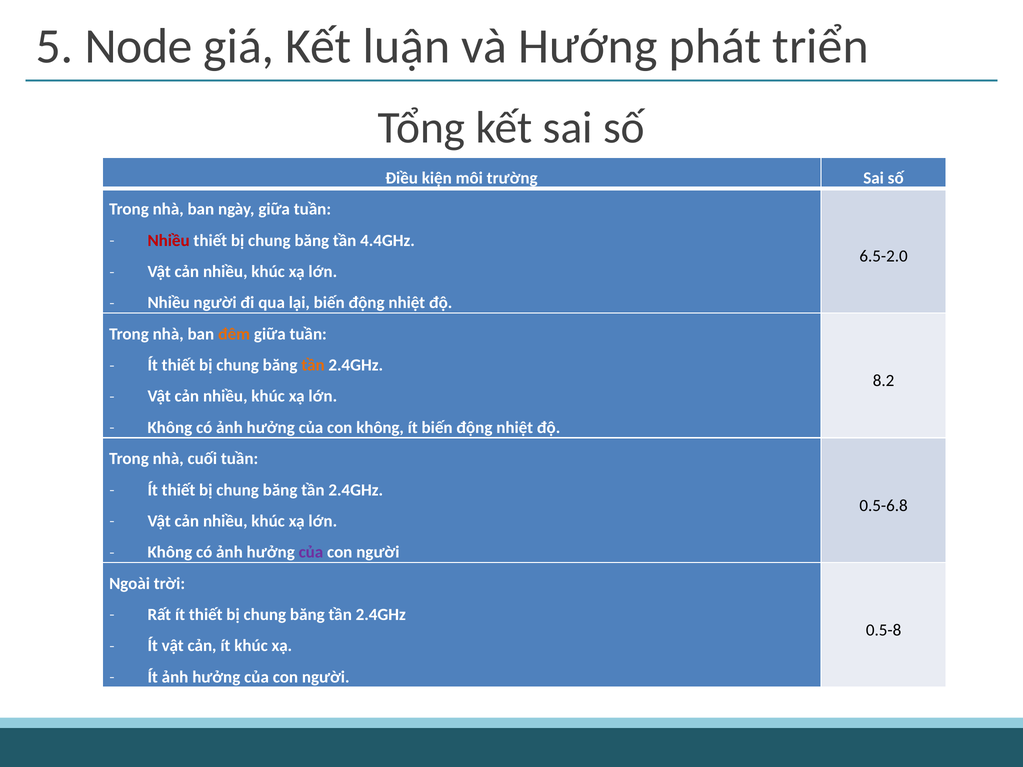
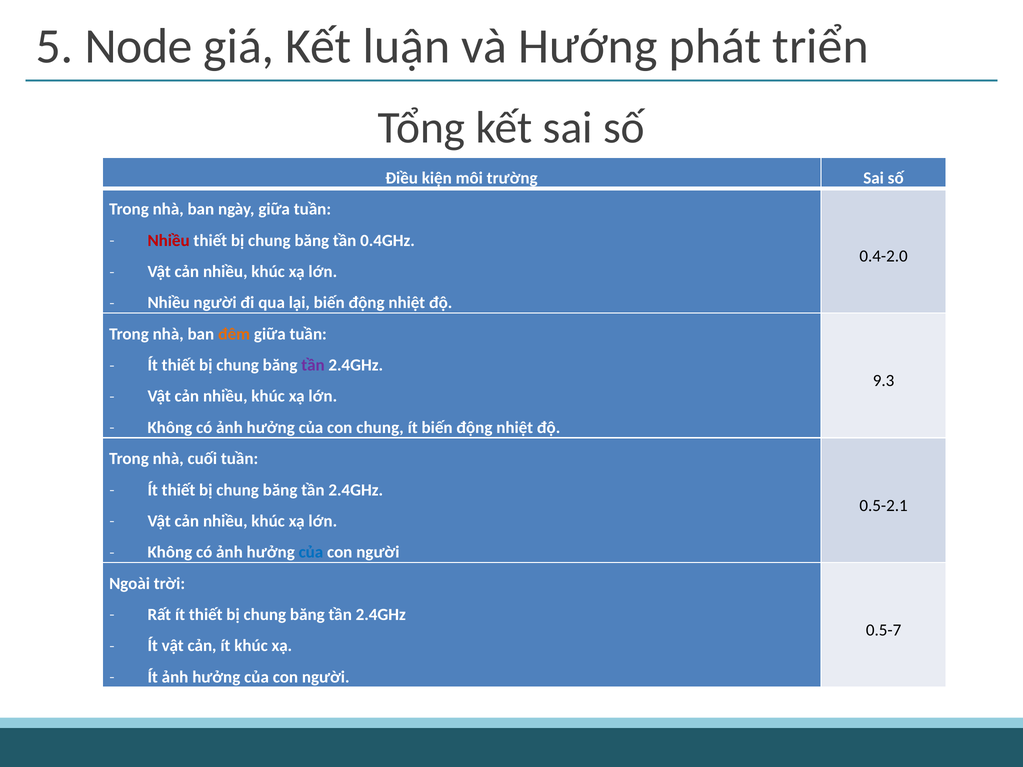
4.4GHz: 4.4GHz -> 0.4GHz (388, 241)
6.5-2.0: 6.5-2.0 -> 0.4-2.0 (884, 256)
tần colour: orange -> purple (313, 365)
8.2: 8.2 -> 9.3 (884, 381)
con không: không -> chung (380, 428)
0.5-6.8: 0.5-6.8 -> 0.5-2.1 (884, 506)
của colour: purple -> blue (311, 552)
0.5-8: 0.5-8 -> 0.5-7 (884, 630)
